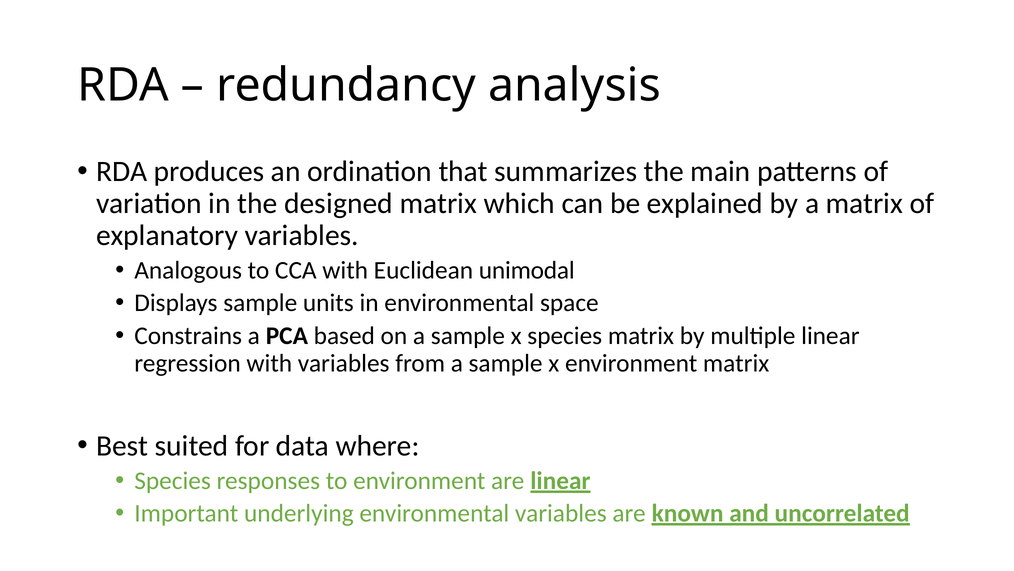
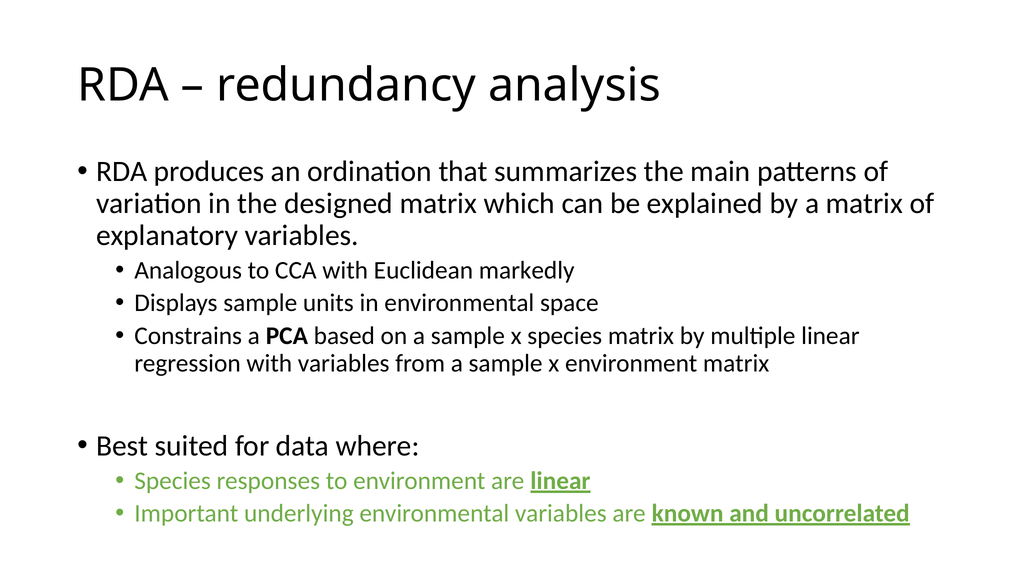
unimodal: unimodal -> markedly (527, 270)
